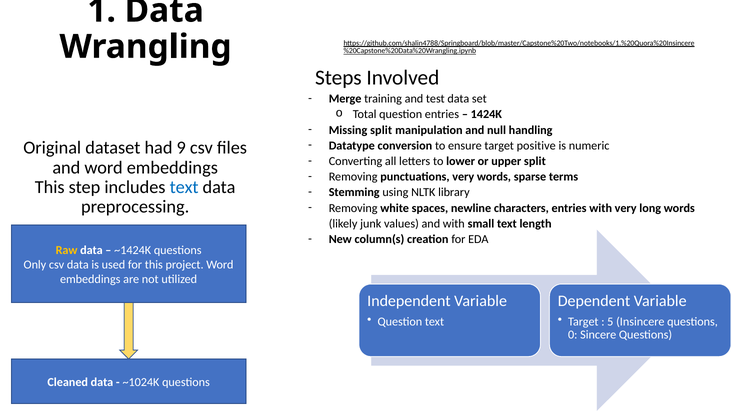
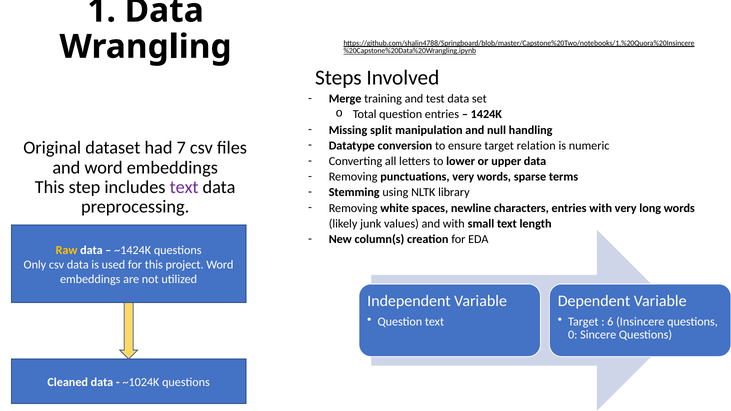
positive: positive -> relation (536, 146)
9: 9 -> 7 (181, 148)
upper split: split -> data (535, 161)
text colour: blue -> purple (184, 187)
5: 5 -> 6 (610, 322)
